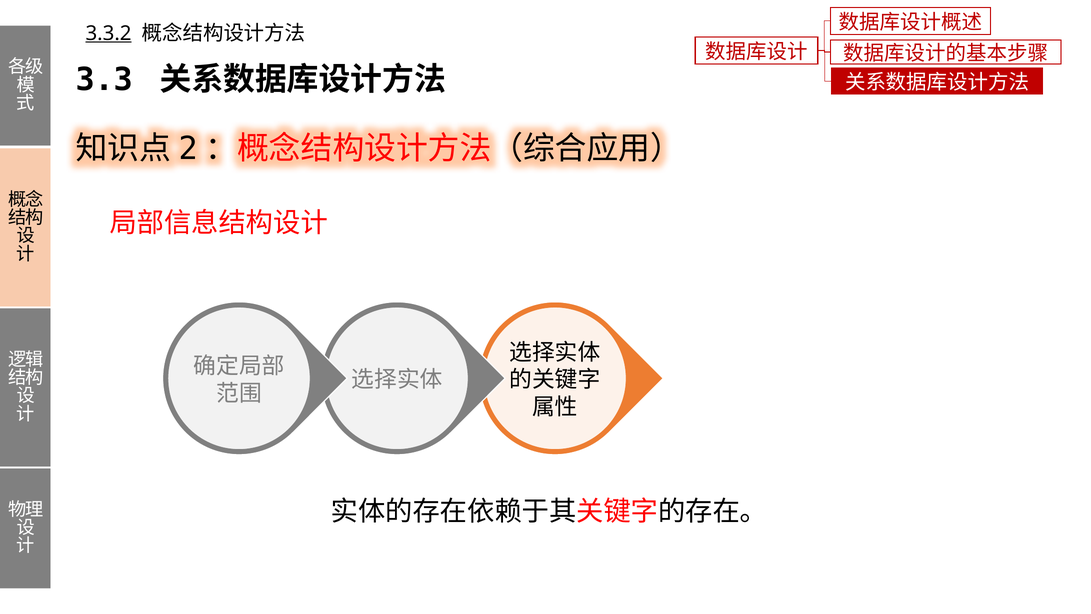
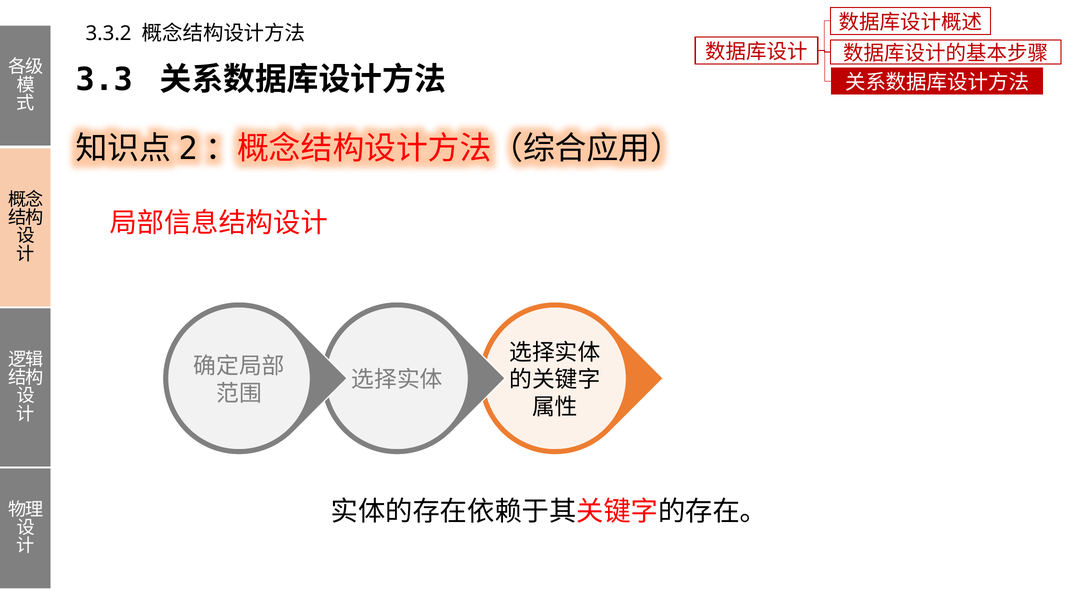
3.3.2 underline: present -> none (109, 33)
